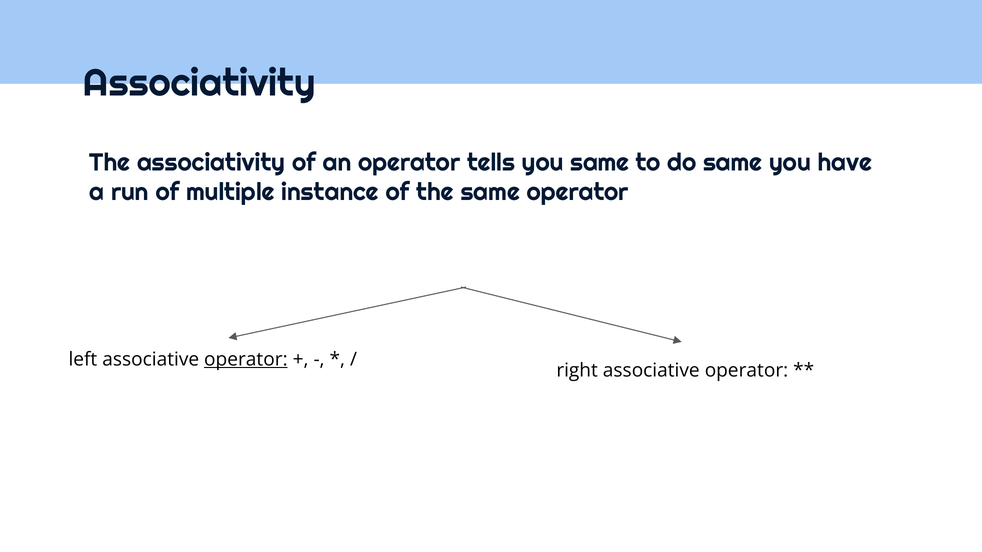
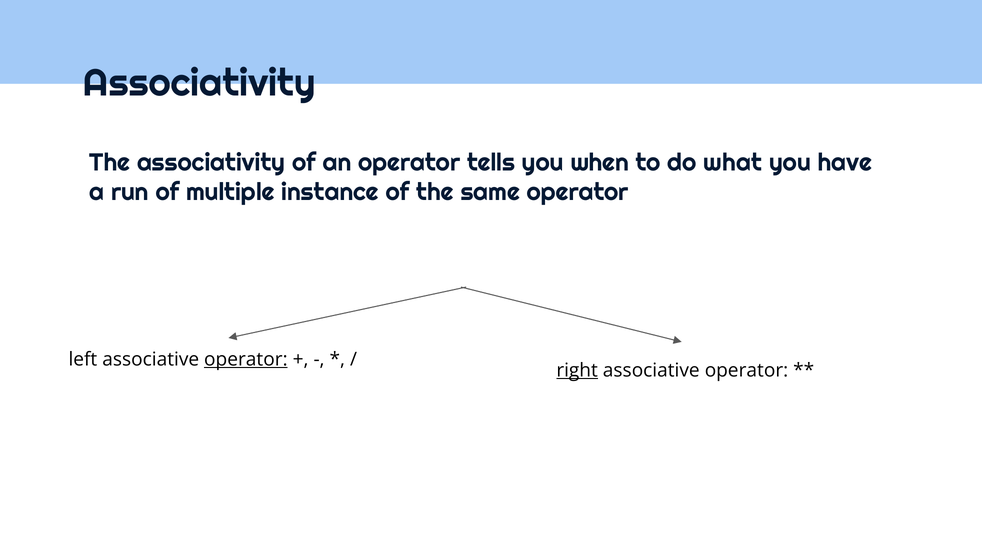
you same: same -> when (600, 163)
do same: same -> what (733, 163)
right underline: none -> present (577, 371)
